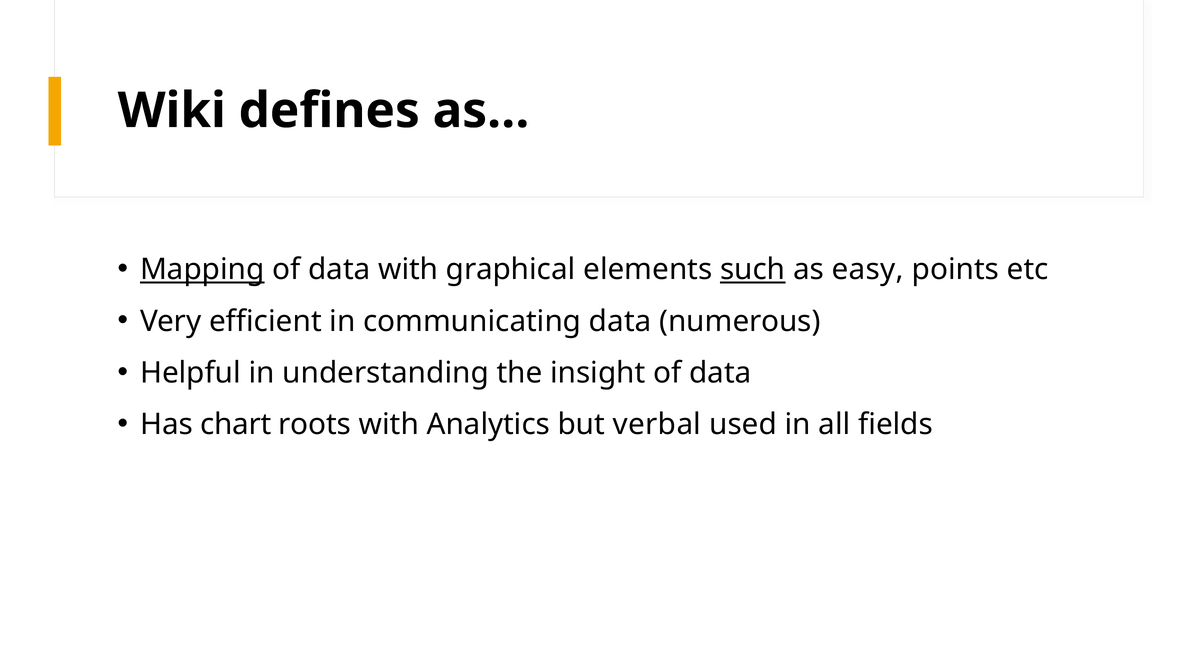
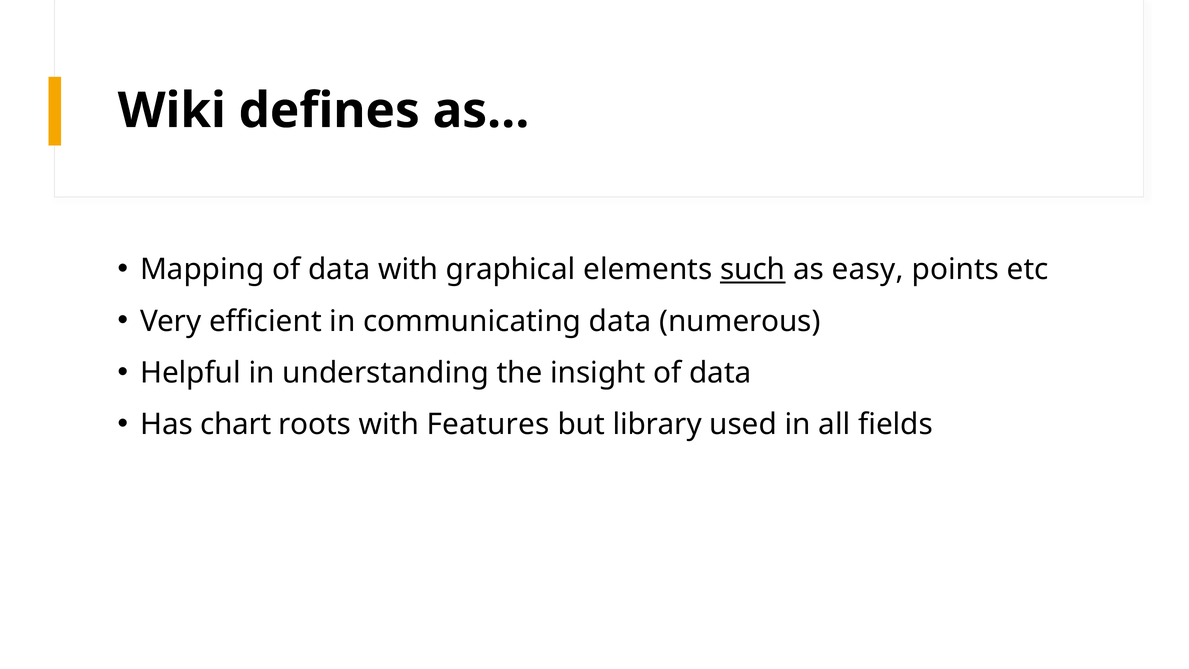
Mapping underline: present -> none (202, 270)
Analytics: Analytics -> Features (488, 424)
verbal: verbal -> library (657, 424)
